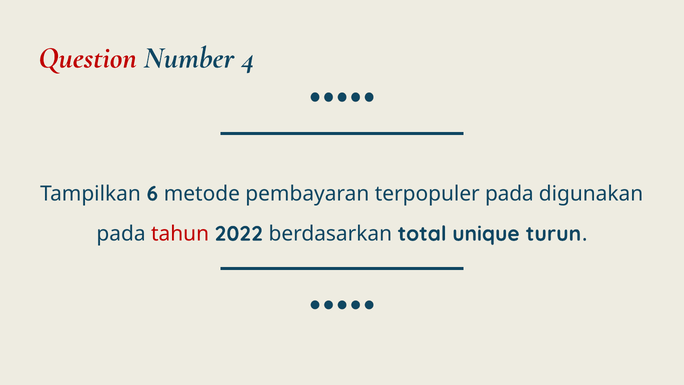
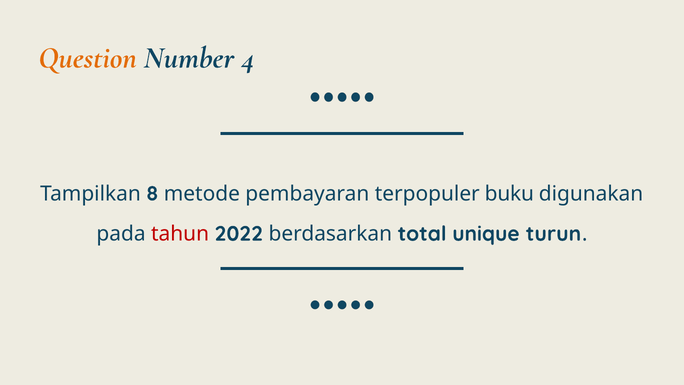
Question colour: red -> orange (88, 57)
6: 6 -> 8 (152, 194)
terpopuler pada: pada -> buku (509, 194)
